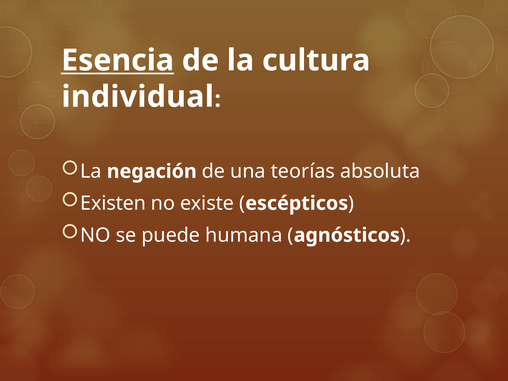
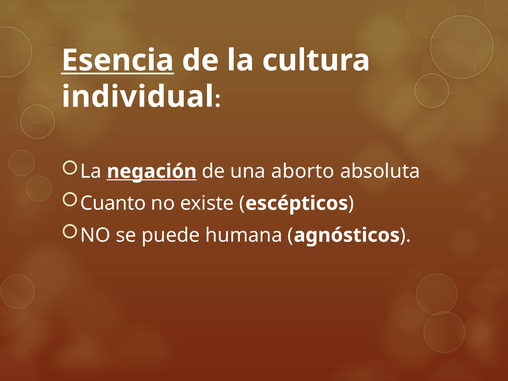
negación underline: none -> present (152, 171)
teorías: teorías -> aborto (303, 171)
Existen: Existen -> Cuanto (113, 203)
